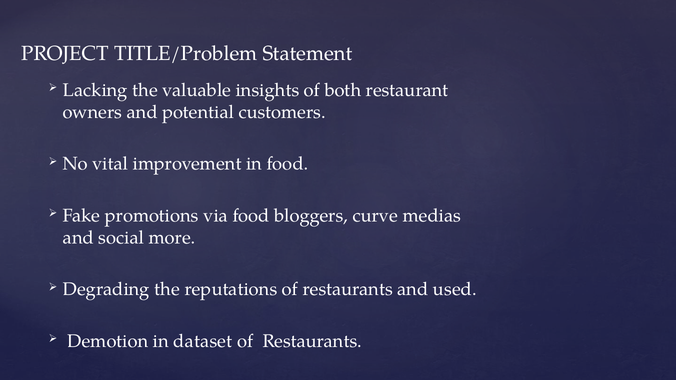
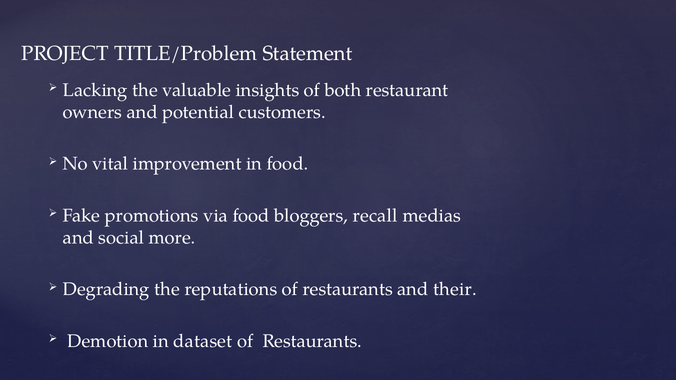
curve: curve -> recall (375, 216)
used: used -> their (455, 290)
